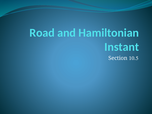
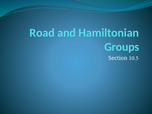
Instant: Instant -> Groups (122, 47)
